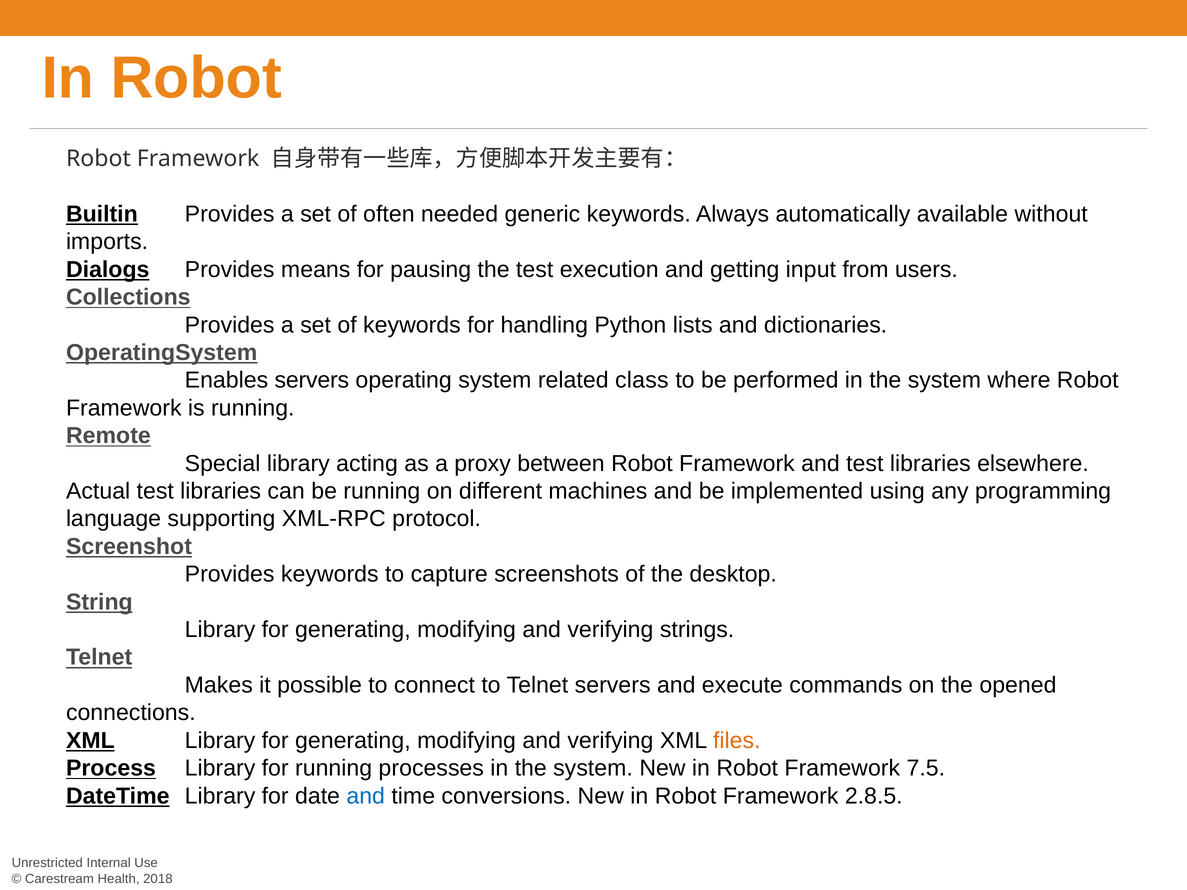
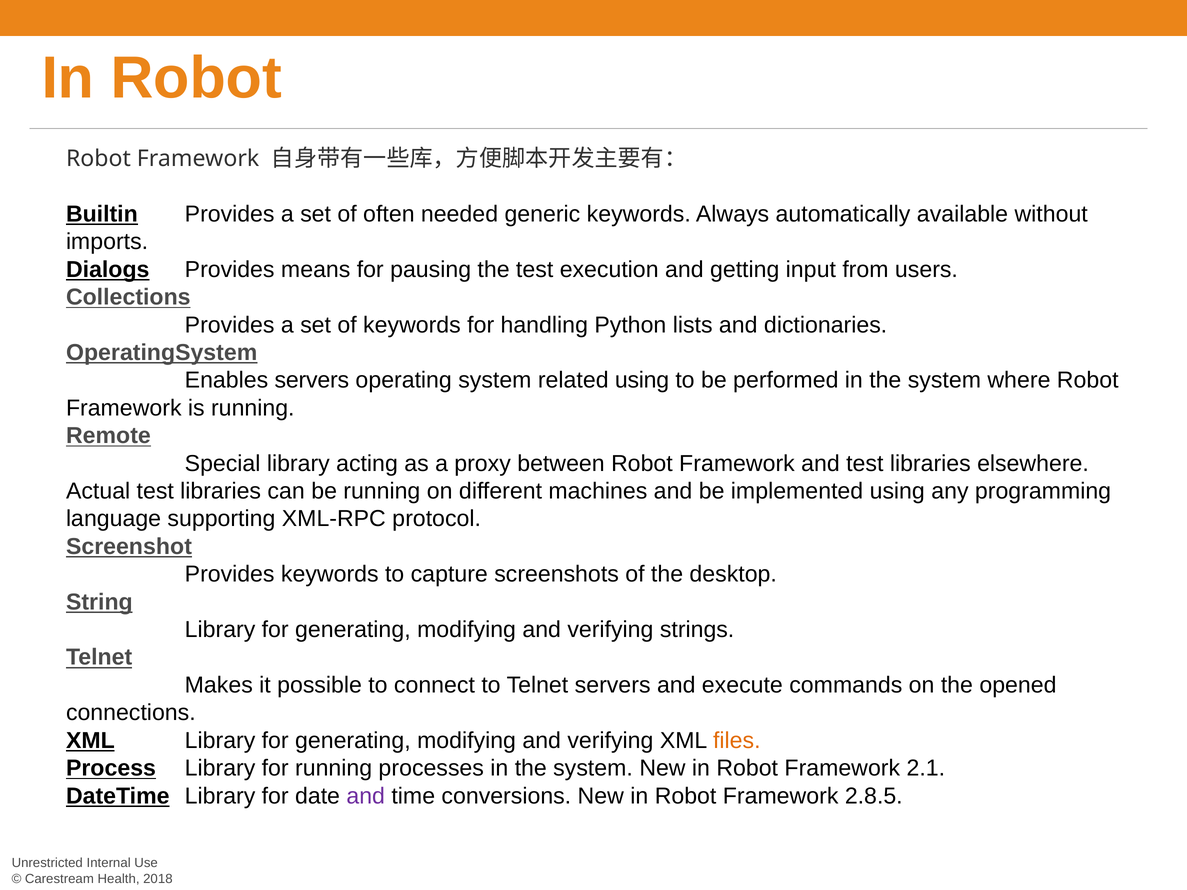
related class: class -> using (642, 380)
7.5: 7.5 -> 2.1 (926, 768)
and colour: blue -> purple (366, 796)
